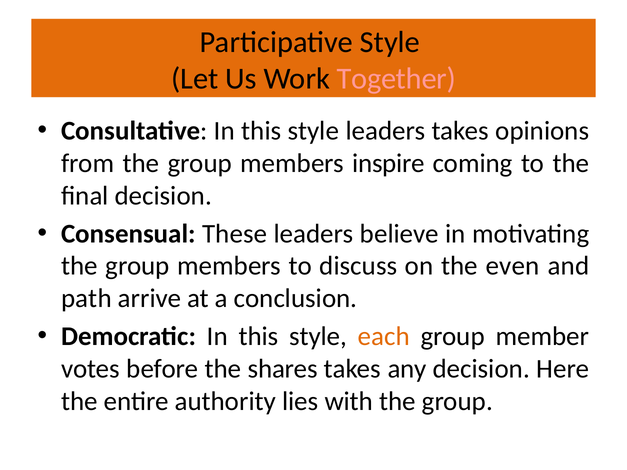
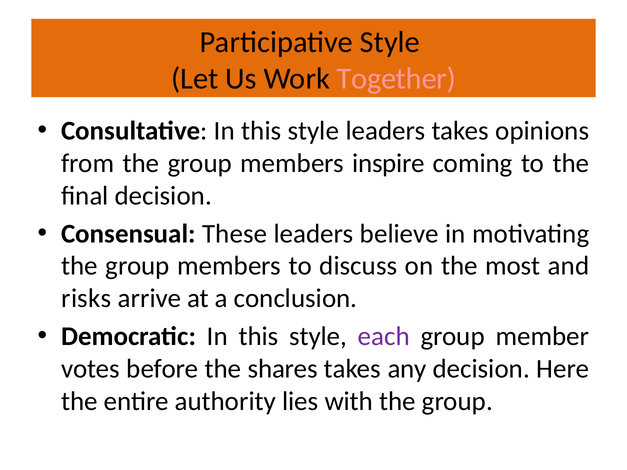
even: even -> most (513, 266)
path: path -> risks (86, 299)
each colour: orange -> purple (384, 337)
